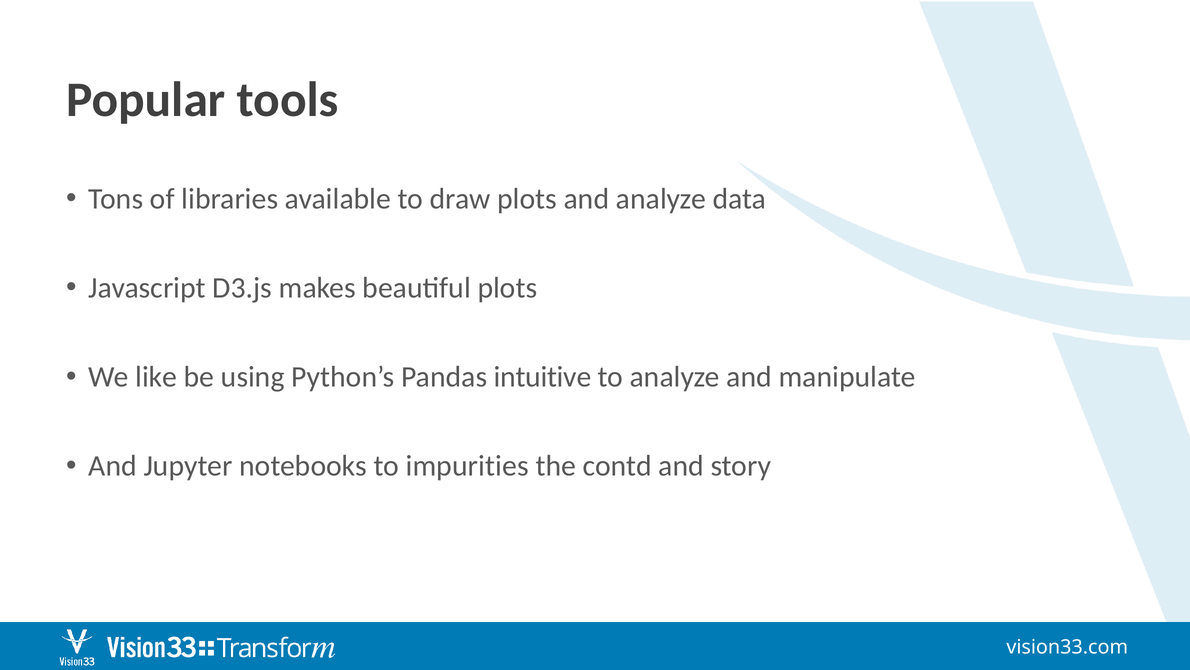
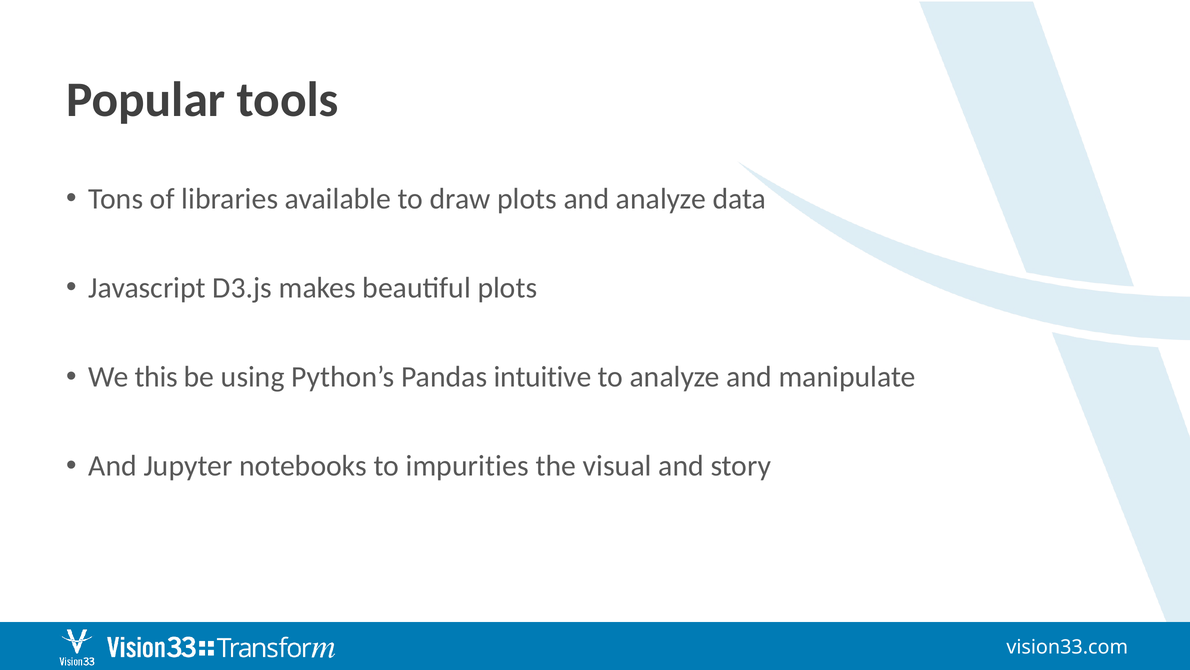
like: like -> this (156, 377)
contd: contd -> visual (617, 466)
